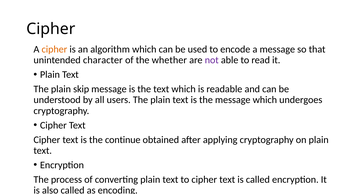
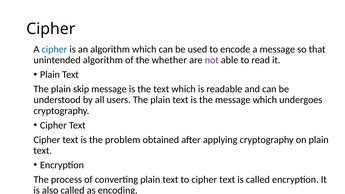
cipher colour: orange -> blue (54, 49)
unintended character: character -> algorithm (103, 60)
continue: continue -> problem (123, 140)
